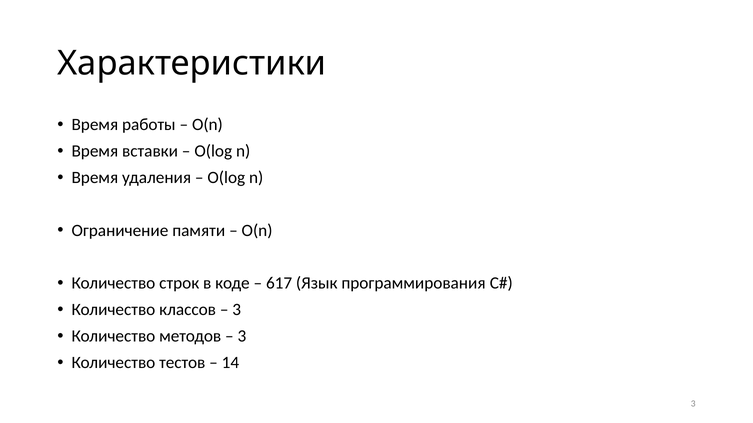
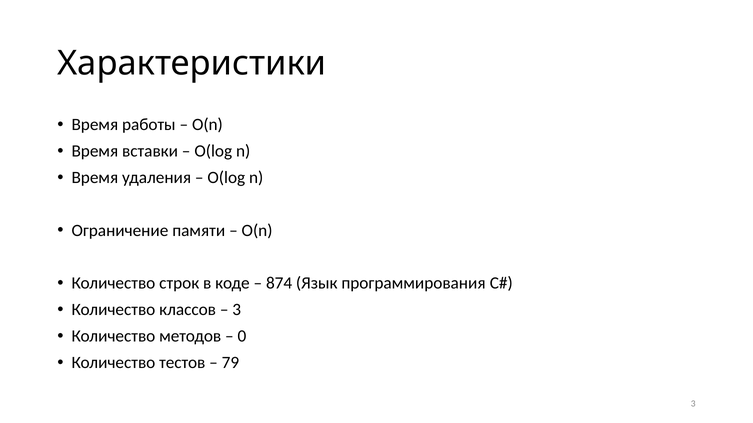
617: 617 -> 874 (279, 284)
3: 3 -> 0 (242, 337)
14: 14 -> 79 (230, 363)
